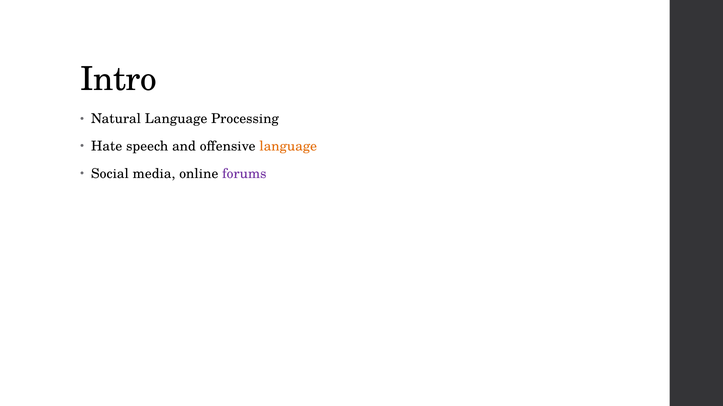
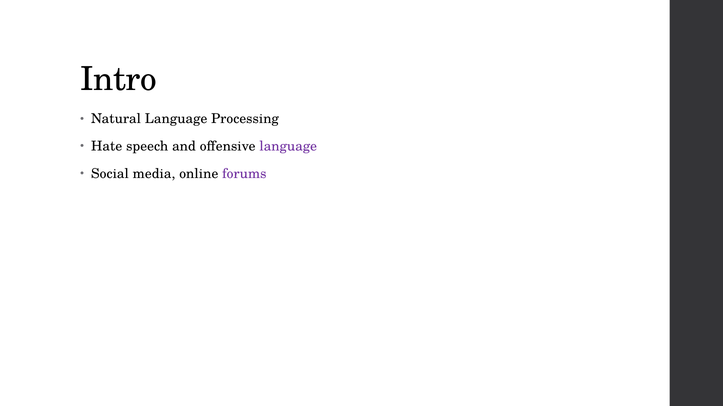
language colour: orange -> purple (288, 147)
